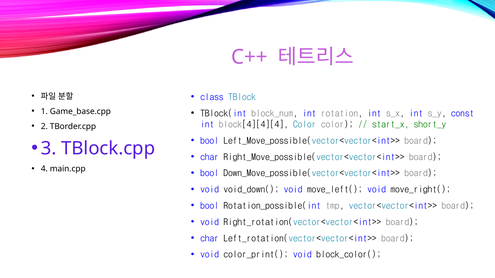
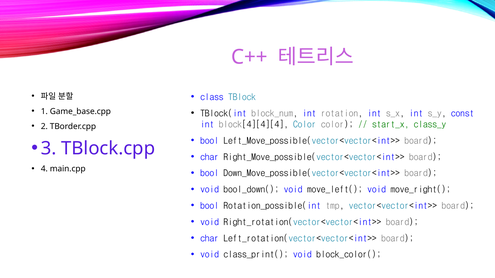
short_y: short_y -> class_y (430, 125)
void_down(: void_down( -> bool_down( (251, 190)
color_print(: color_print( -> class_print( (256, 255)
